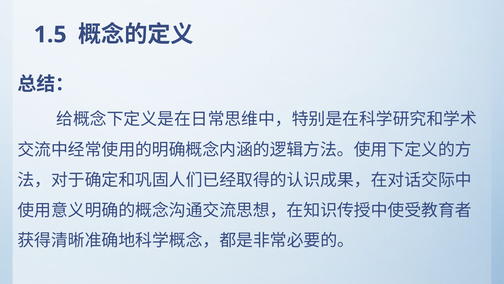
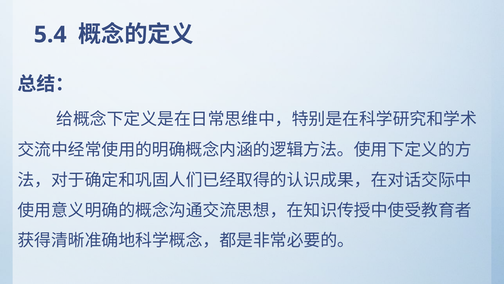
1.5: 1.5 -> 5.4 (50, 35)
